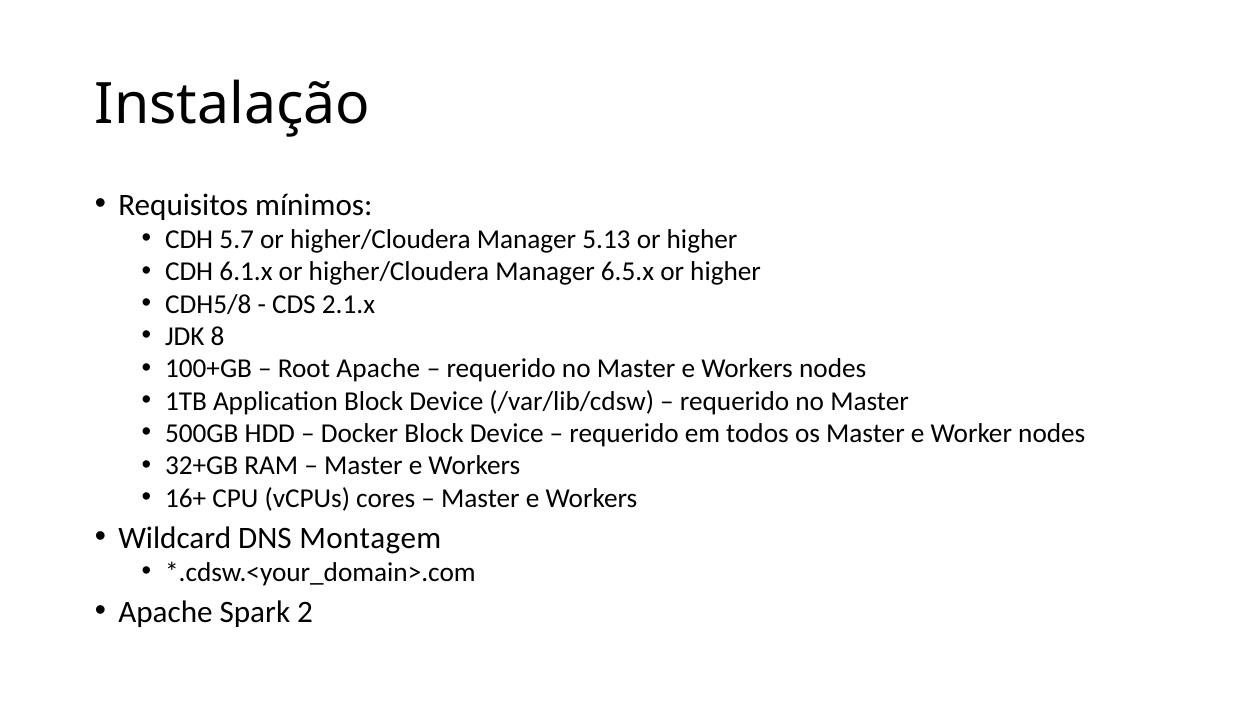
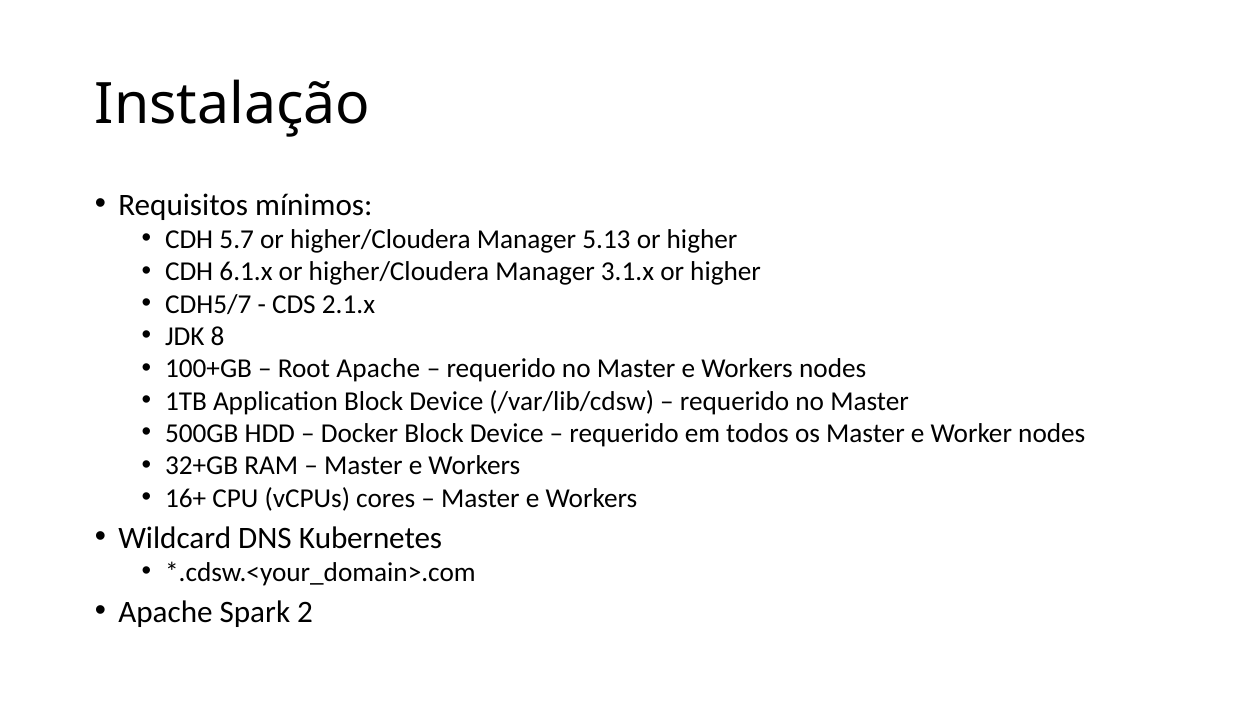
6.5.x: 6.5.x -> 3.1.x (627, 272)
CDH5/8: CDH5/8 -> CDH5/7 (208, 304)
Montagem: Montagem -> Kubernetes (371, 538)
